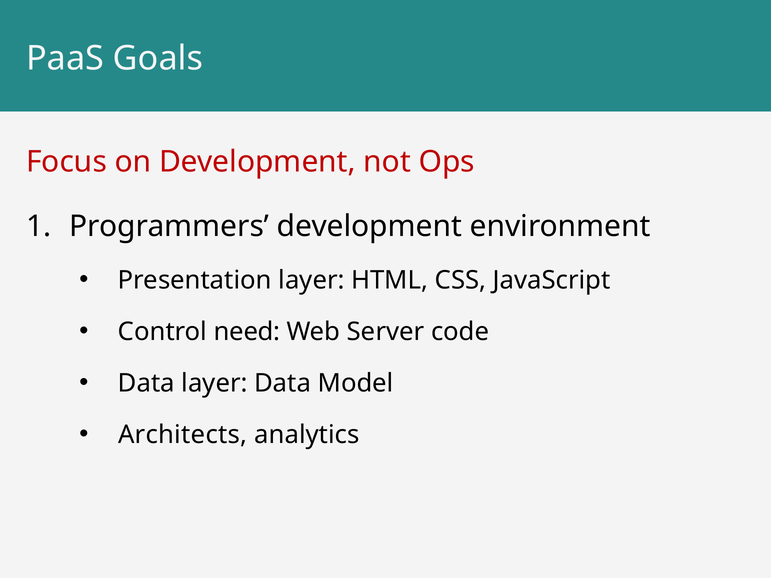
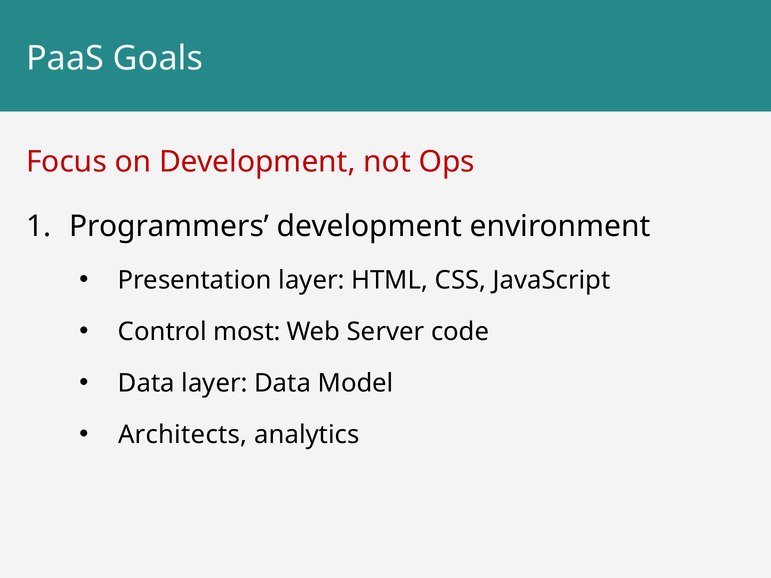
need: need -> most (247, 332)
